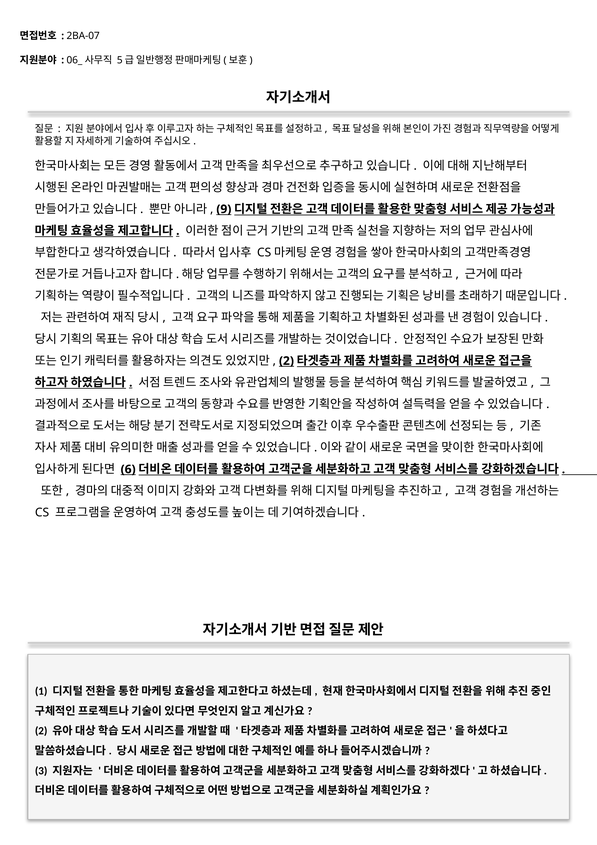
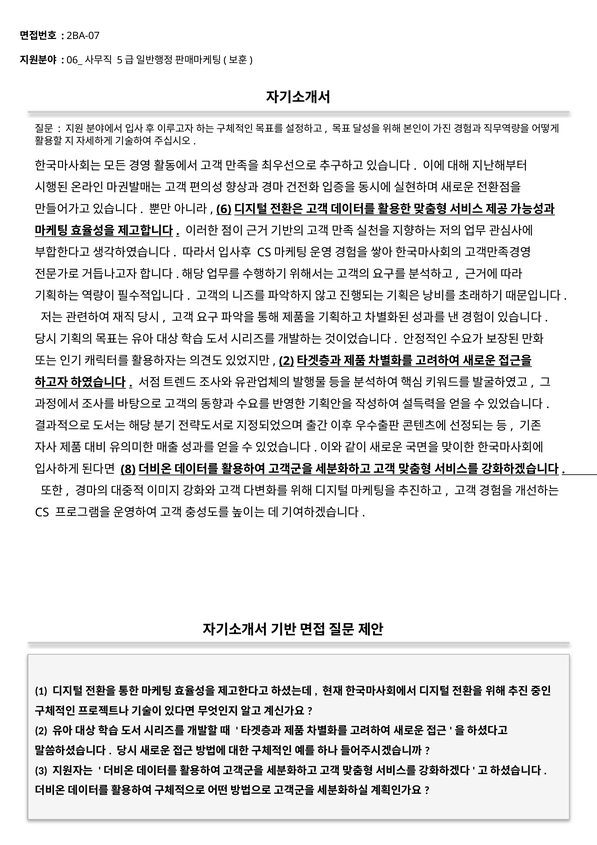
9: 9 -> 6 (224, 209)
6: 6 -> 8 (128, 469)
